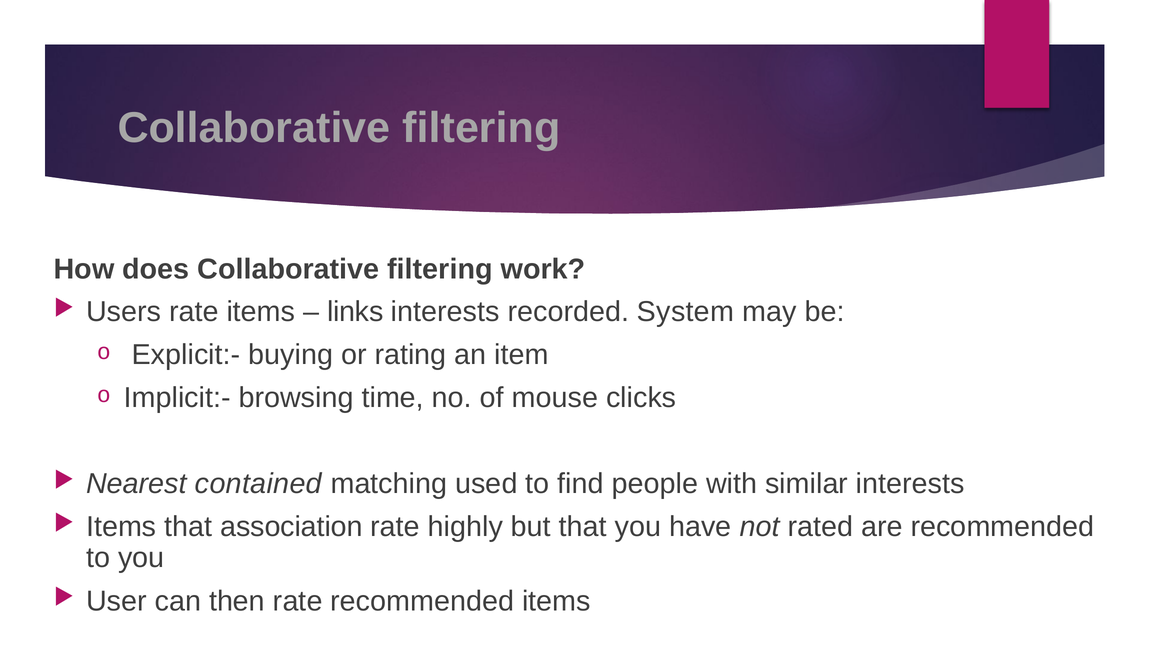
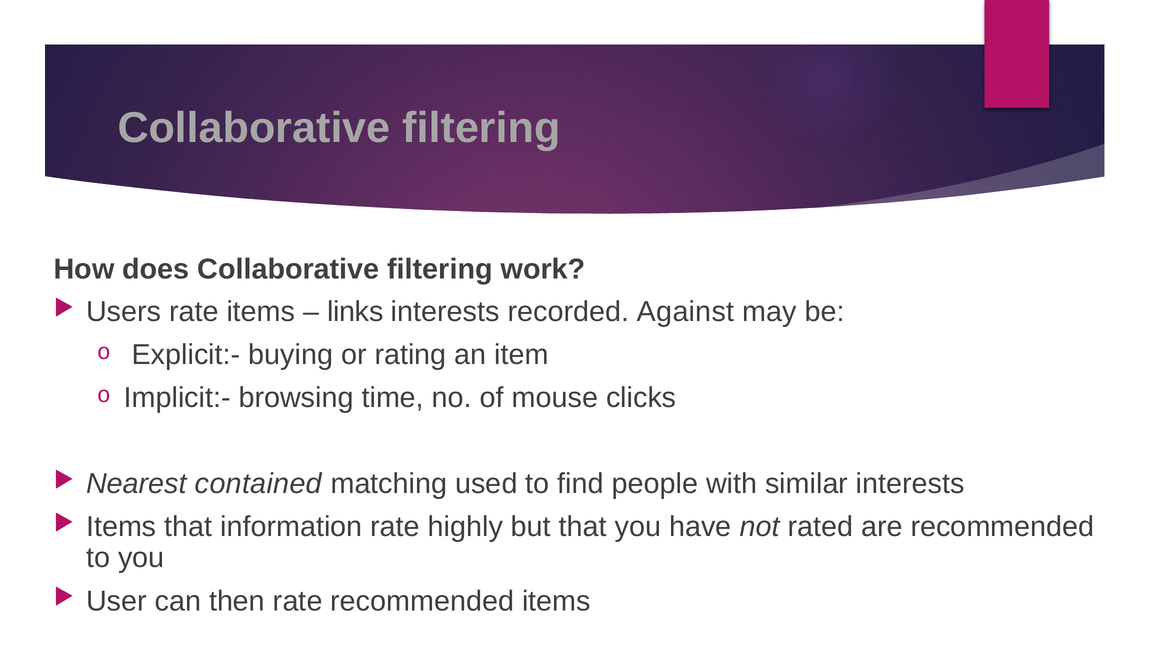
System: System -> Against (686, 312)
association: association -> information (291, 527)
